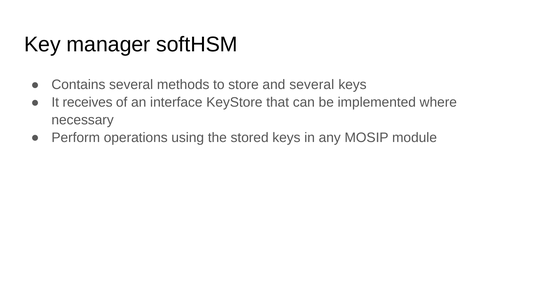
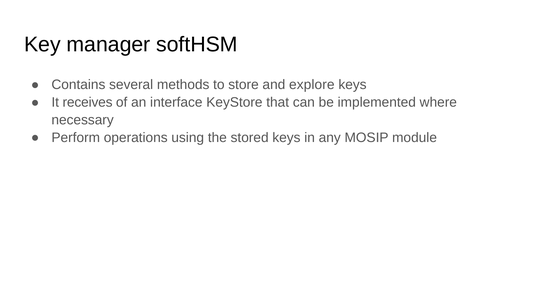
and several: several -> explore (312, 85)
